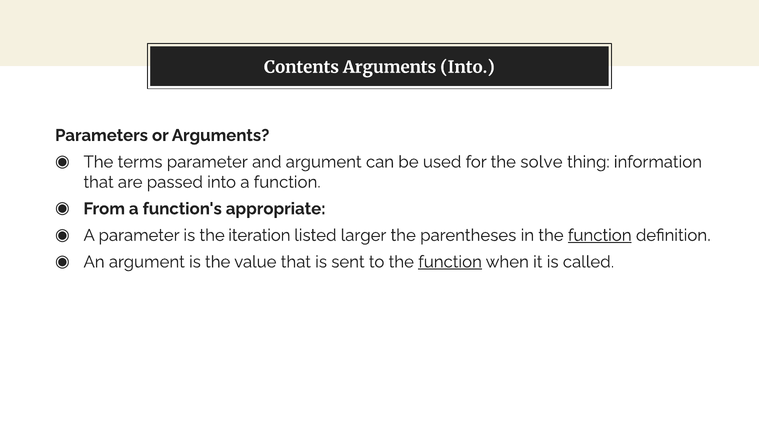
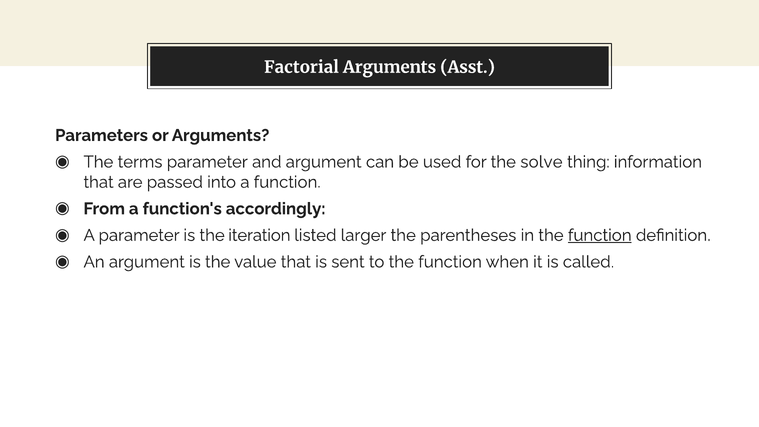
Contents: Contents -> Factorial (301, 67)
Arguments Into: Into -> Asst (468, 67)
appropriate: appropriate -> accordingly (276, 209)
function underline: present -> none (450, 262)
